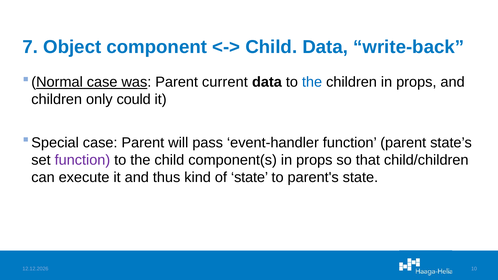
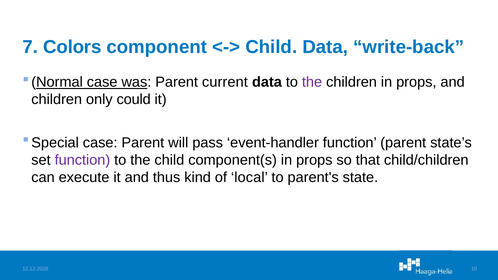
Object: Object -> Colors (72, 47)
the colour: blue -> purple (312, 82)
of state: state -> local (249, 177)
